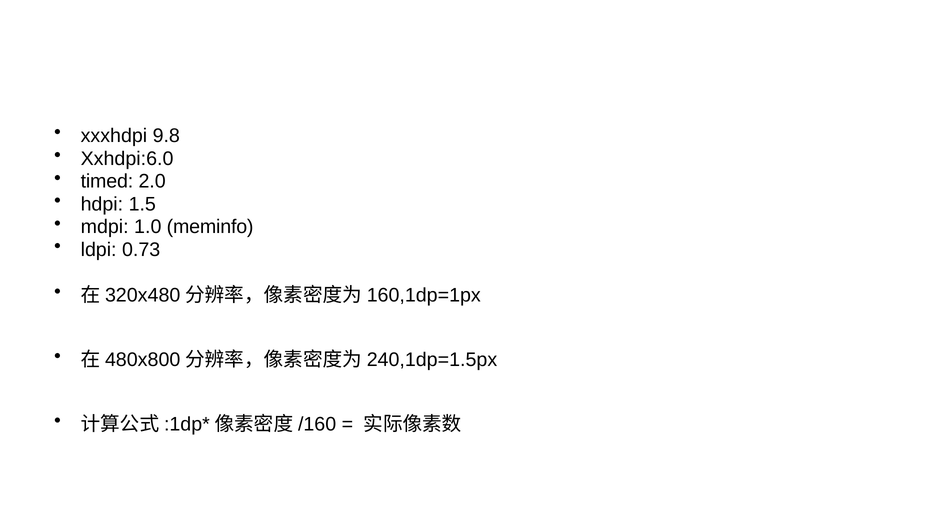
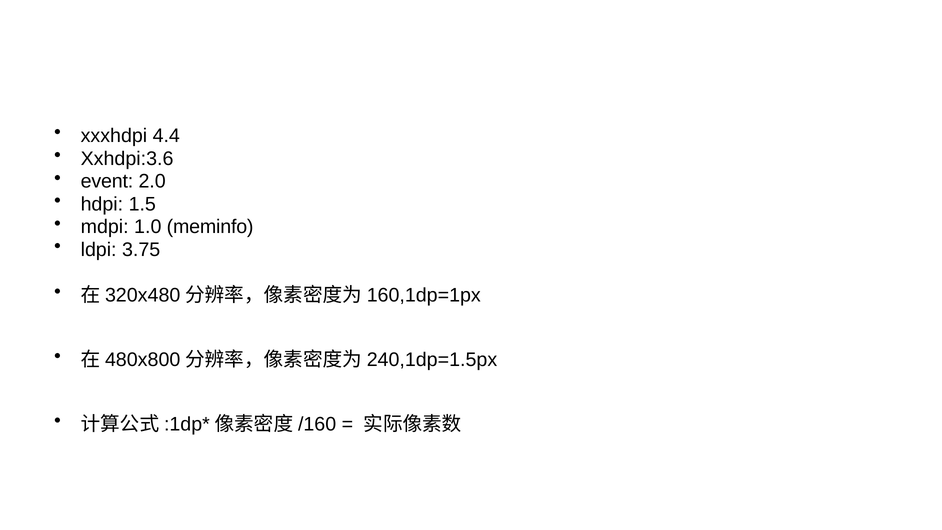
9.8: 9.8 -> 4.4 (166, 136)
Xxhdpi:6.0: Xxhdpi:6.0 -> Xxhdpi:3.6 (127, 159)
timed: timed -> event (107, 181)
0.73: 0.73 -> 3.75 (141, 250)
